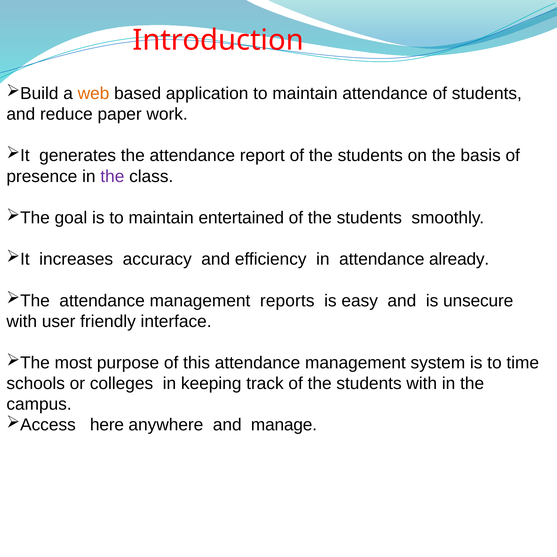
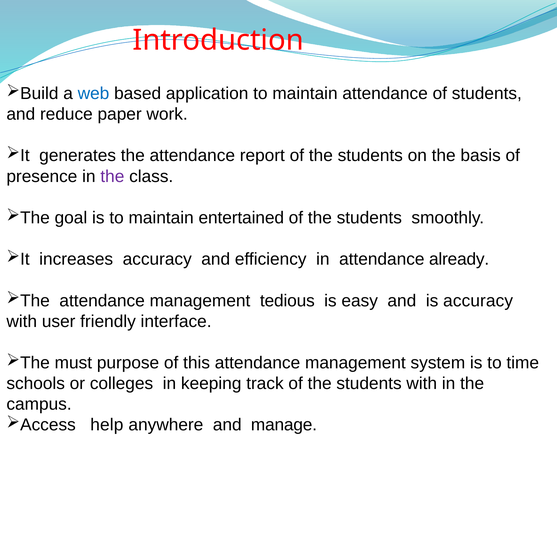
web colour: orange -> blue (93, 93)
reports: reports -> tedious (287, 301)
is unsecure: unsecure -> accuracy (478, 301)
most: most -> must (73, 363)
here: here -> help (107, 425)
